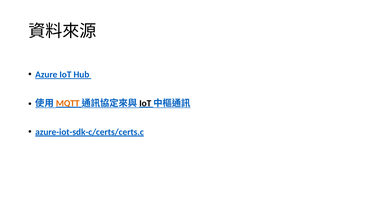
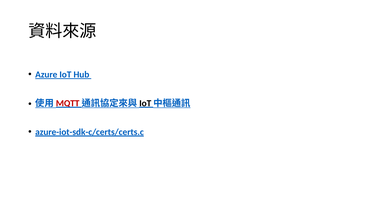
MQTT colour: orange -> red (68, 103)
